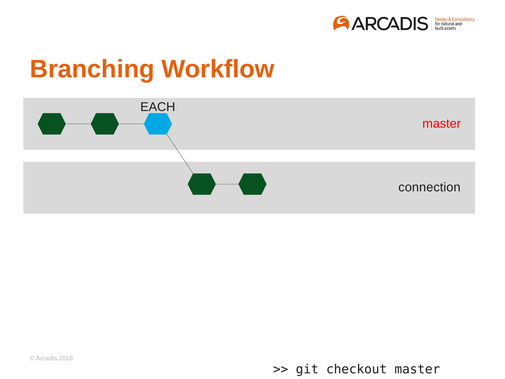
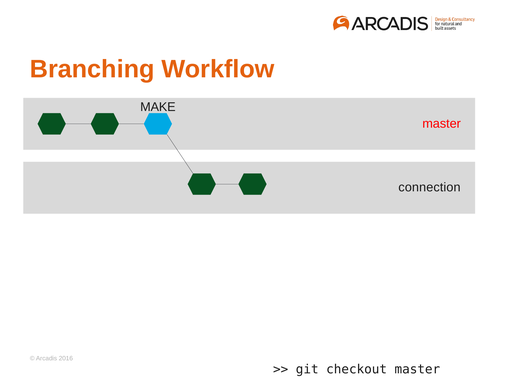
EACH: EACH -> MAKE (158, 107)
